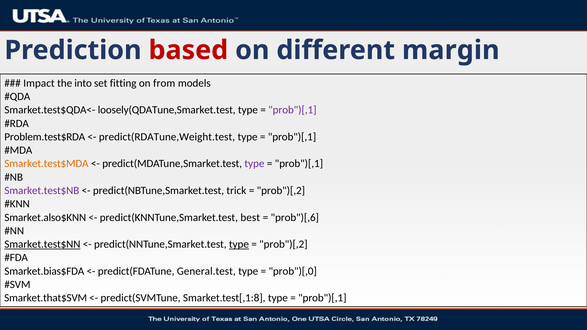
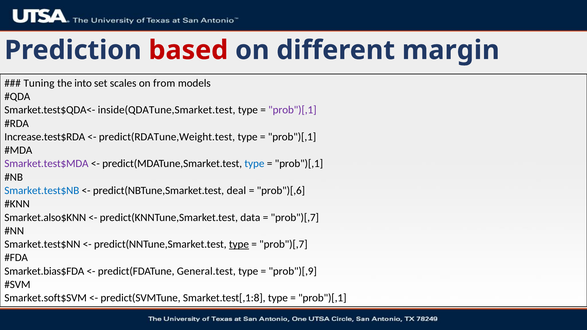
Impact: Impact -> Tuning (39, 83)
fitting: fitting -> scales (123, 83)
loosely(QDATune,Smarket.test: loosely(QDATune,Smarket.test -> inside(QDATune,Smarket.test (167, 110)
Problem.test$RDA: Problem.test$RDA -> Increase.test$RDA (45, 137)
Smarket.test$MDA colour: orange -> purple (46, 164)
type colour: purple -> blue (254, 164)
Smarket.test$NB colour: purple -> blue (42, 191)
trick: trick -> deal (236, 191)
prob")[,2: prob")[,2 -> prob")[,6 (281, 191)
best: best -> data (250, 218)
prob")[,6: prob")[,6 -> prob")[,7 (295, 218)
Smarket.test$NN underline: present -> none (42, 244)
prob")[,2: prob")[,2 -> prob")[,7 (283, 244)
prob")[,0: prob")[,0 -> prob")[,9 (293, 271)
Smarket.that$SVM: Smarket.that$SVM -> Smarket.soft$SVM (46, 298)
